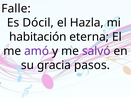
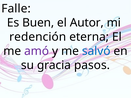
Dócil: Dócil -> Buen (38, 23)
Hazla: Hazla -> Autor (87, 23)
habitación: habitación -> redención (38, 37)
salvó colour: purple -> blue (96, 51)
